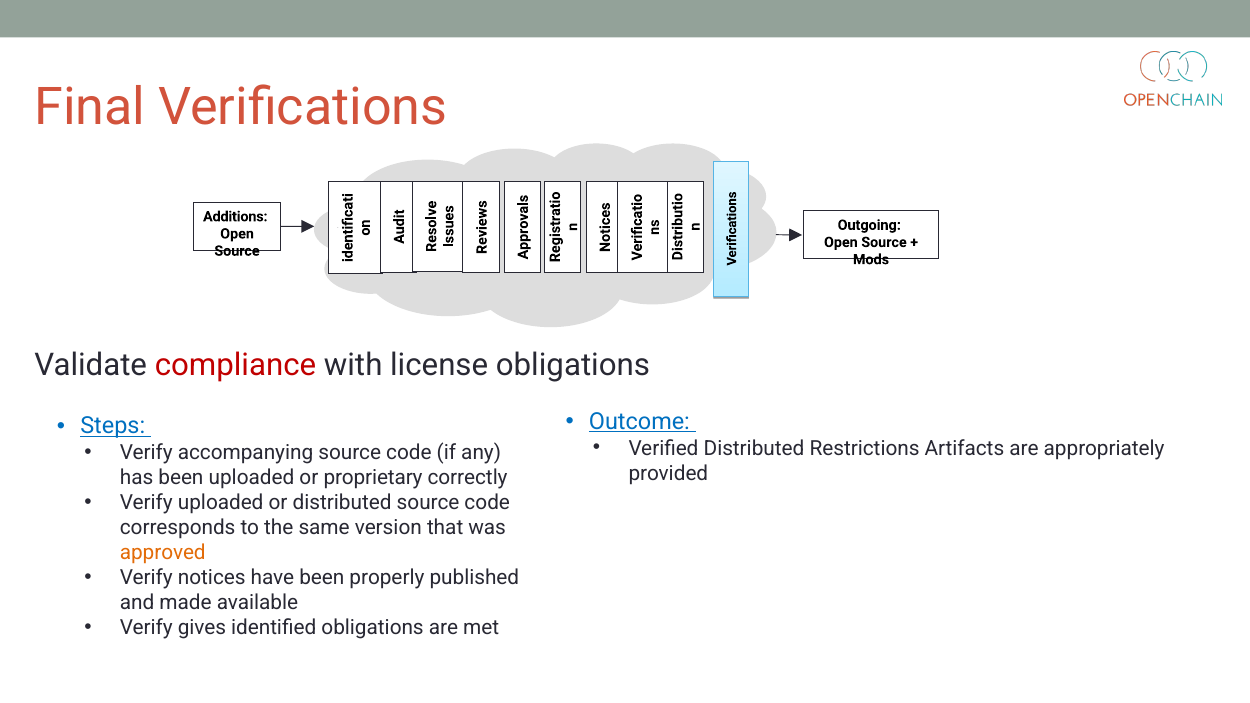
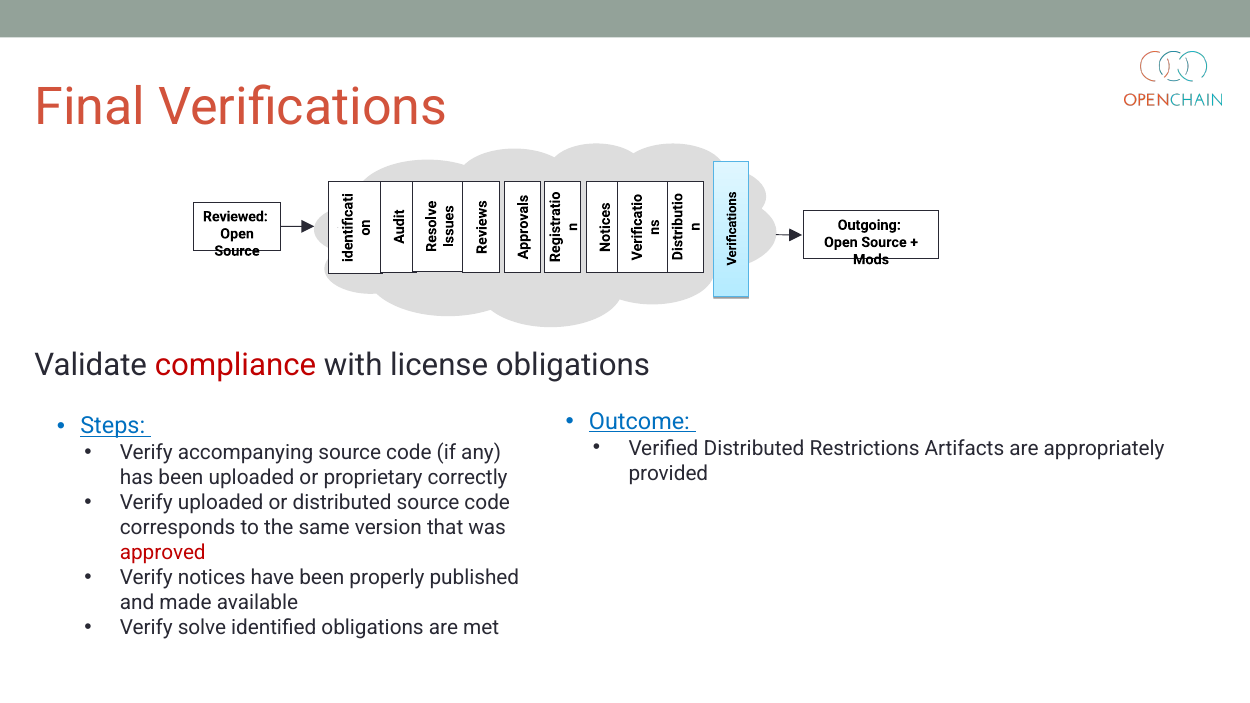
Additions: Additions -> Reviewed (235, 217)
approved colour: orange -> red (163, 553)
gives: gives -> solve (202, 628)
